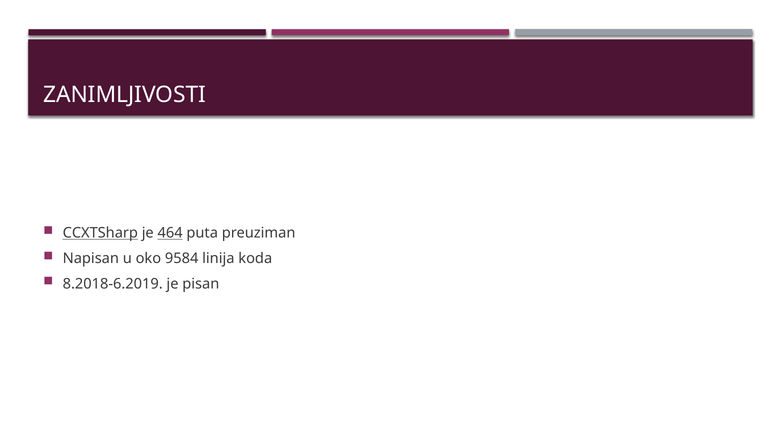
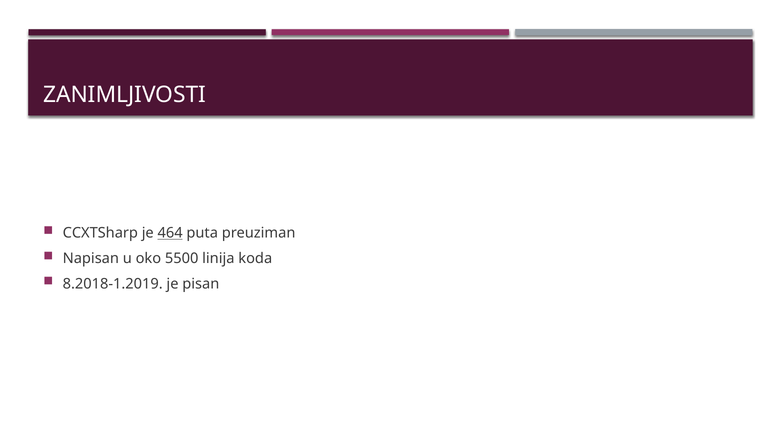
CCXTSharp underline: present -> none (100, 233)
9584: 9584 -> 5500 (182, 258)
8.2018-6.2019: 8.2018-6.2019 -> 8.2018-1.2019 (113, 284)
